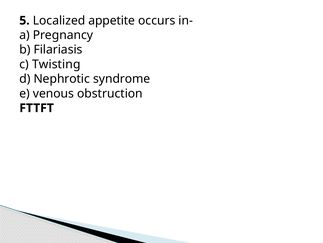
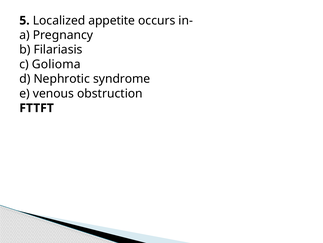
Twisting: Twisting -> Golioma (56, 64)
